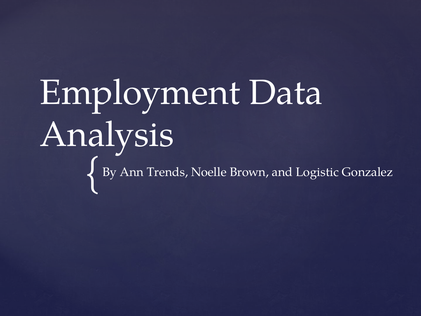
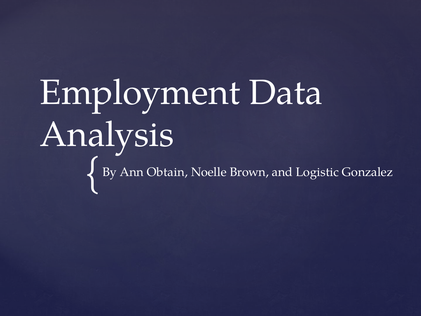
Trends: Trends -> Obtain (167, 172)
